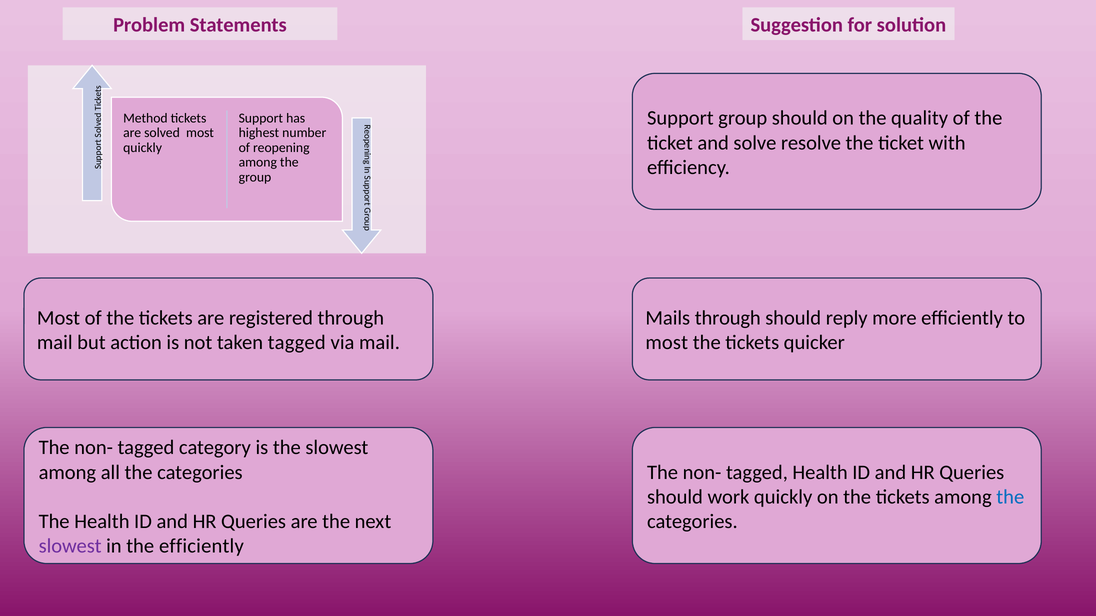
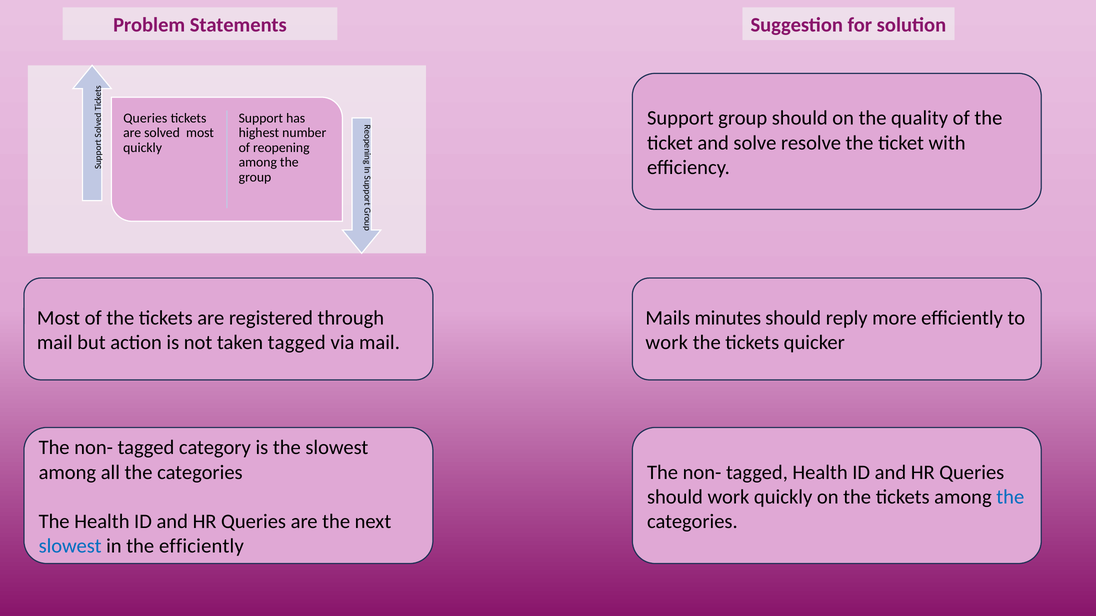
Method: Method -> Queries (145, 118)
Mails through: through -> minutes (728, 318)
most: most -> work (667, 343)
slowest colour: purple -> blue (70, 547)
